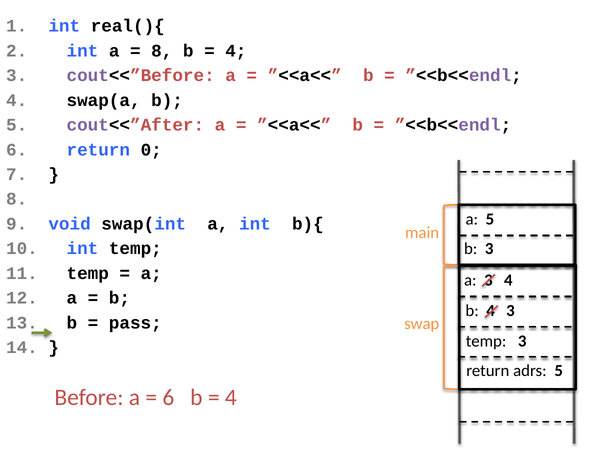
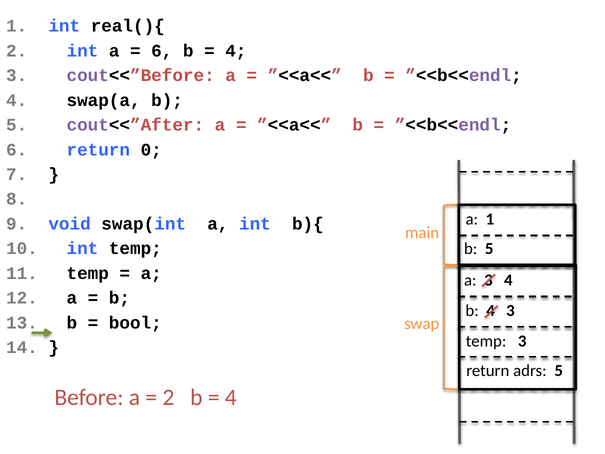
8: 8 -> 6 (162, 51)
a 5: 5 -> 1 (490, 219)
3: 3 -> 5 (489, 249)
pass: pass -> bool (135, 322)
6: 6 -> 2 (168, 397)
